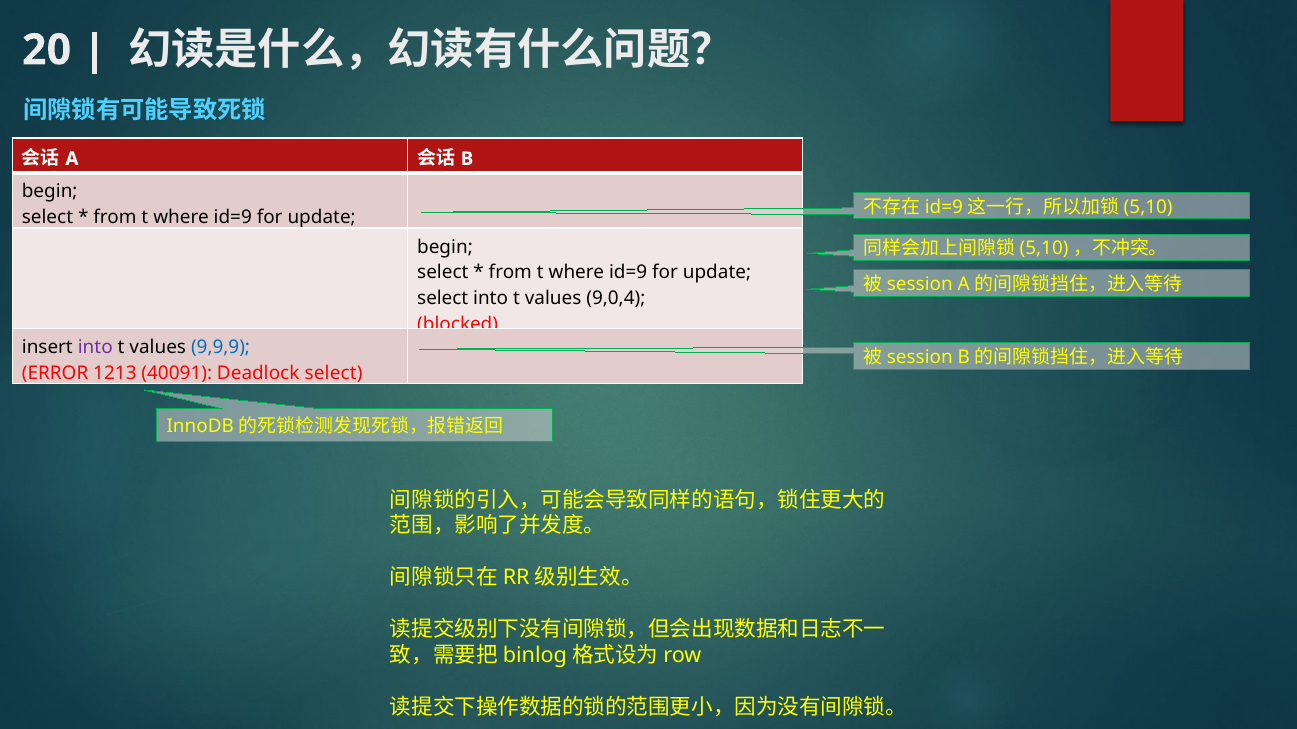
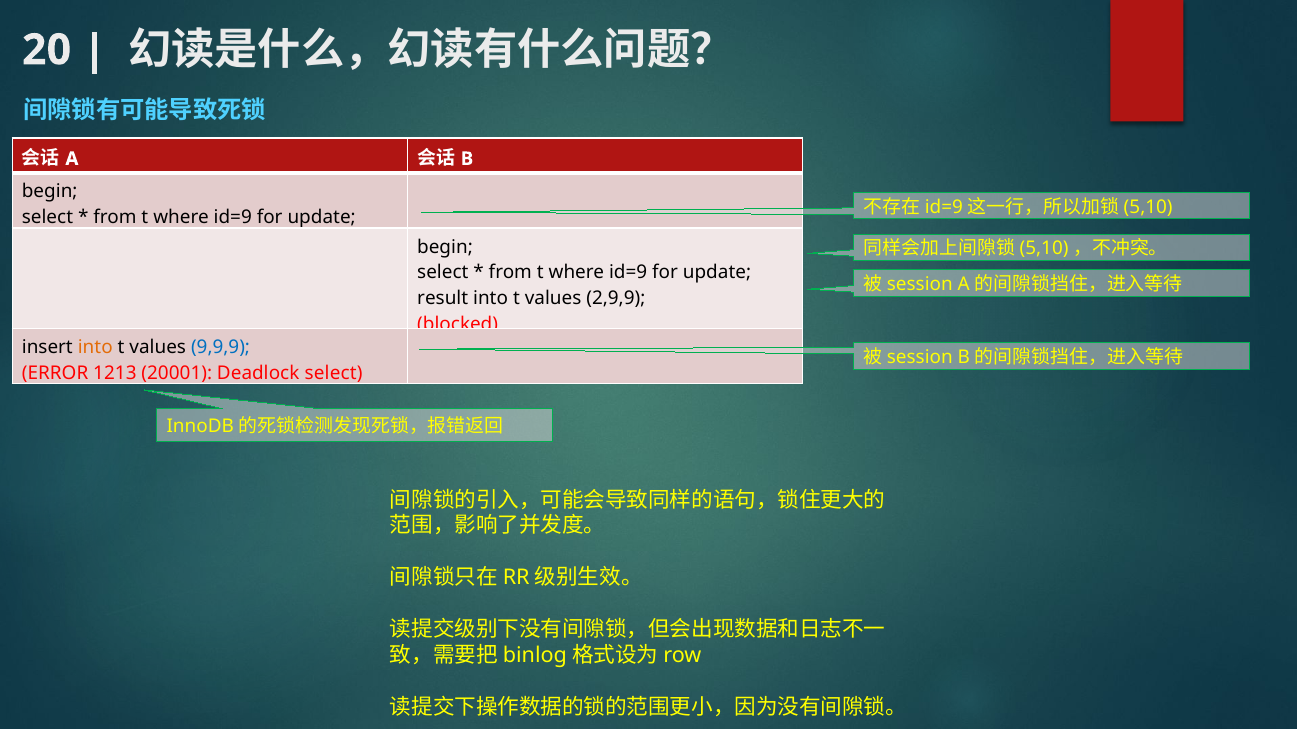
select: select -> result (443, 299)
9,0,4: 9,0,4 -> 2,9,9 (616, 299)
into colour: purple -> orange (95, 348)
40091: 40091 -> 20001 (177, 373)
